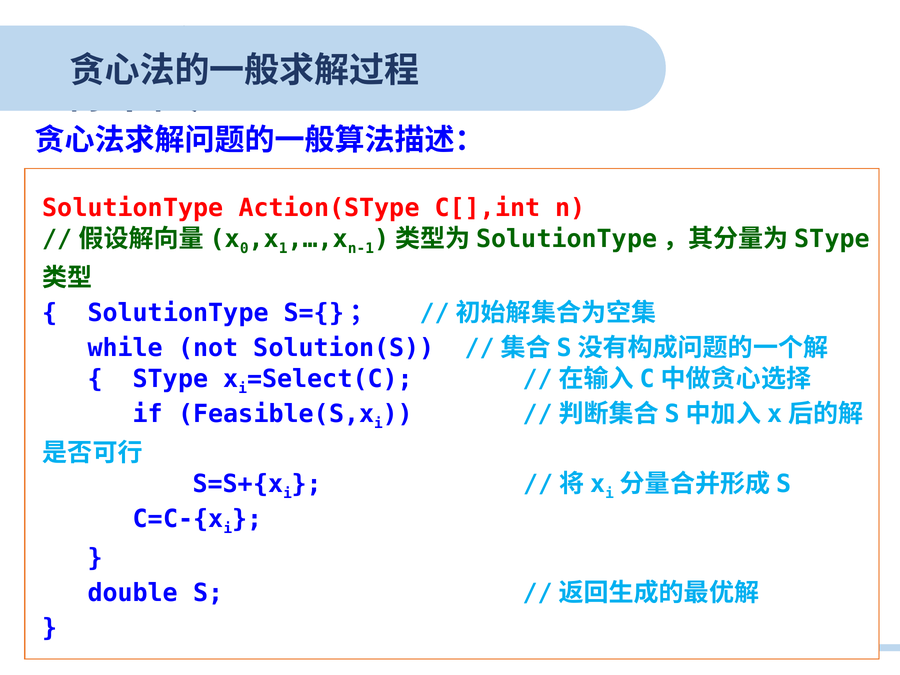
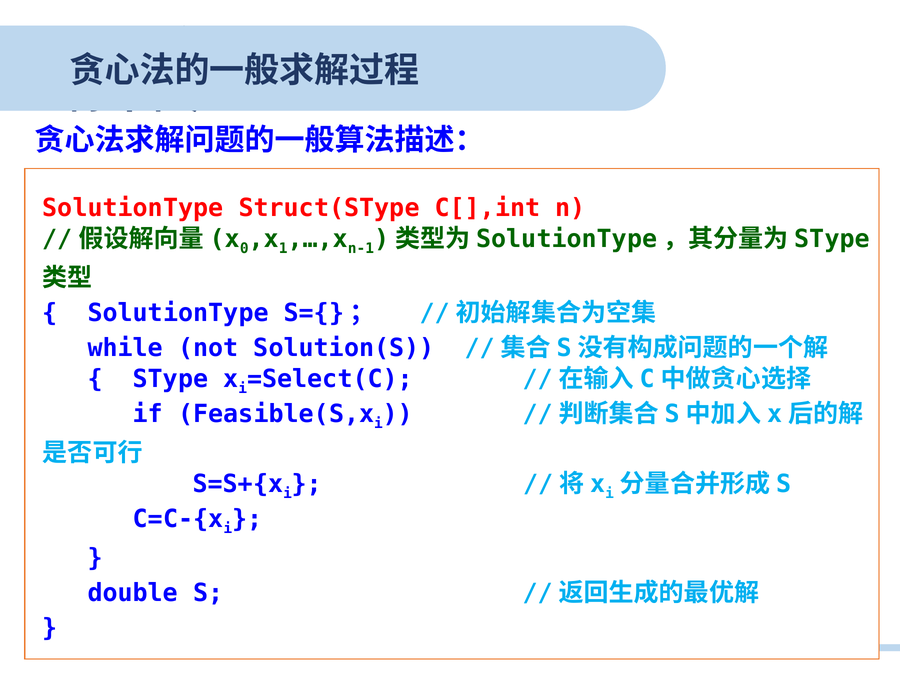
Action(SType: Action(SType -> Struct(SType (329, 208)
